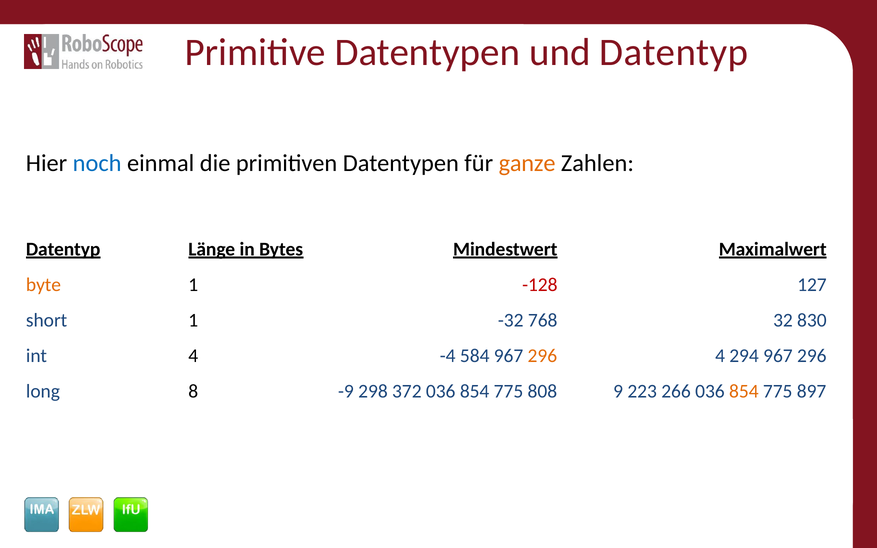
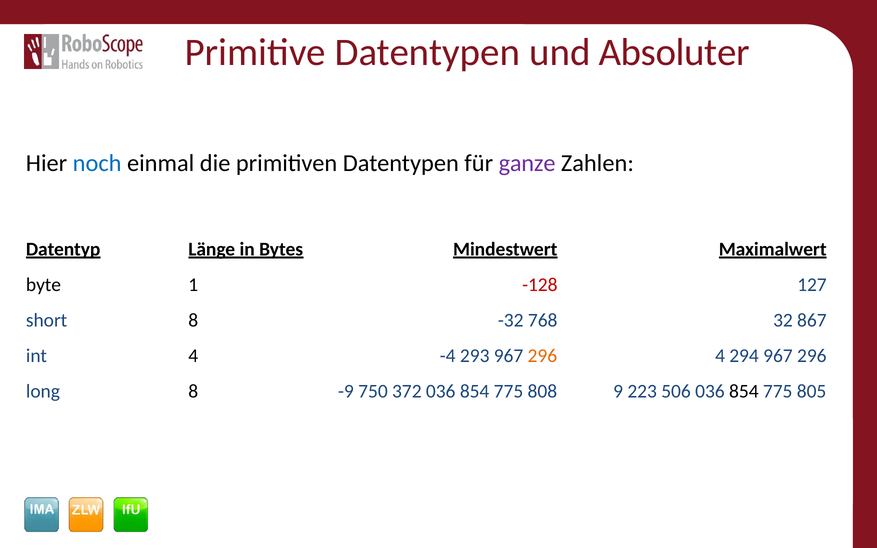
und Datentyp: Datentyp -> Absoluter (674, 52)
ganze colour: orange -> purple (527, 163)
byte colour: orange -> black (43, 285)
short 1: 1 -> 8 (193, 320)
830: 830 -> 867 (812, 320)
584: 584 -> 293 (475, 356)
298: 298 -> 750 (373, 391)
266: 266 -> 506 (676, 391)
854 colour: orange -> black (744, 391)
897: 897 -> 805 (812, 391)
